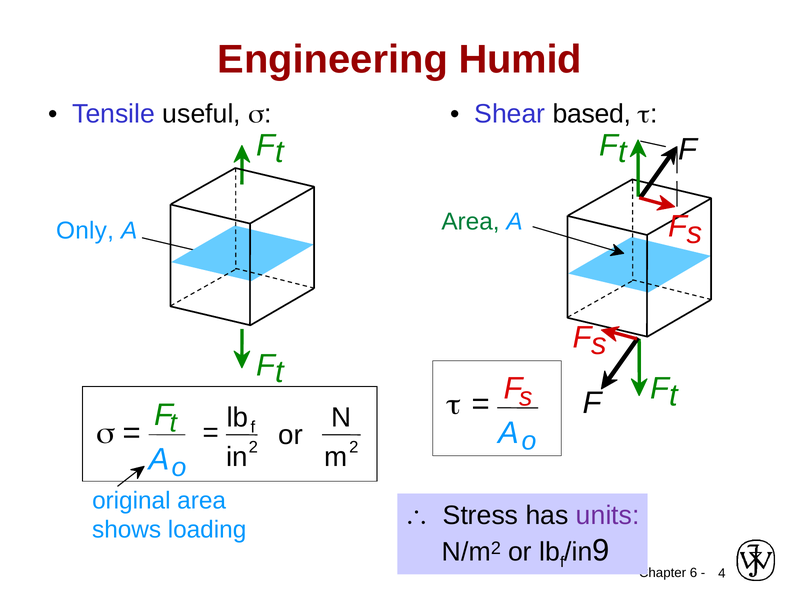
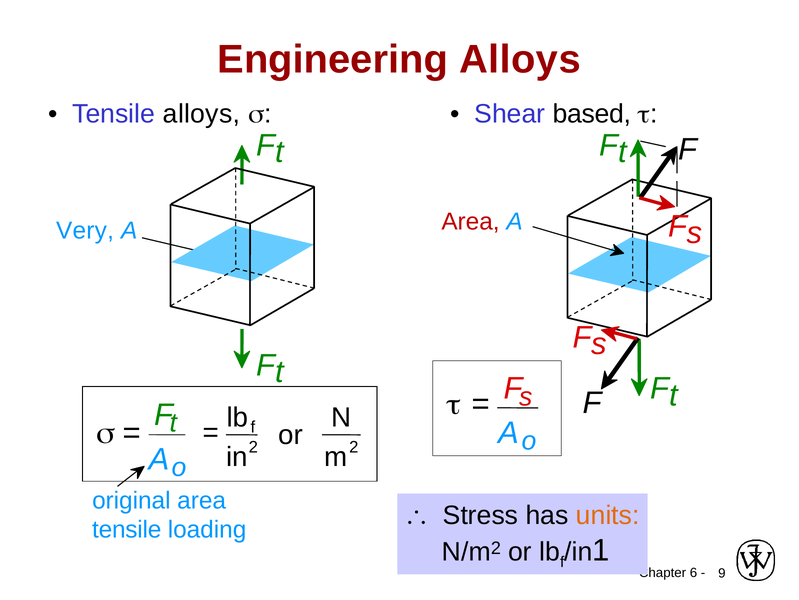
Engineering Humid: Humid -> Alloys (520, 59)
Tensile useful: useful -> alloys (201, 114)
Area colour: green -> red (470, 222)
Only: Only -> Very (85, 231)
units colour: purple -> orange (608, 515)
shows: shows -> tensile (127, 529)
9: 9 -> 1 (601, 550)
4: 4 -> 9 (722, 572)
